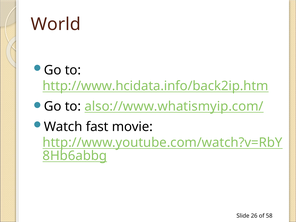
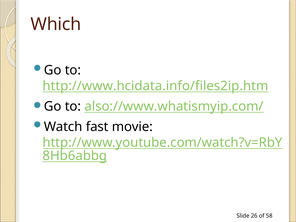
World: World -> Which (56, 24)
http://www.hcidata.info/back2ip.htm: http://www.hcidata.info/back2ip.htm -> http://www.hcidata.info/files2ip.htm (155, 86)
